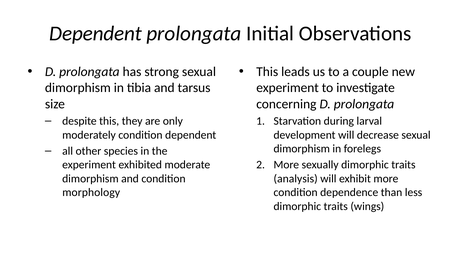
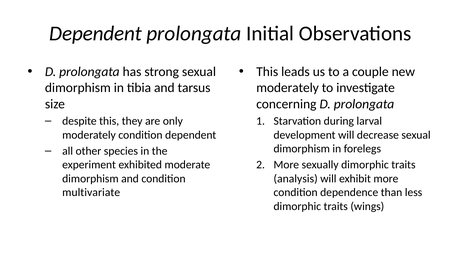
experiment: experiment -> moderately (288, 88)
morphology: morphology -> multivariate (91, 193)
